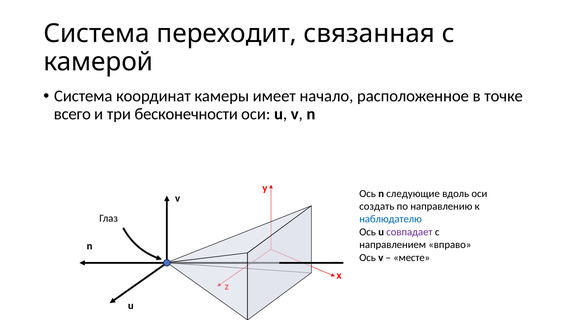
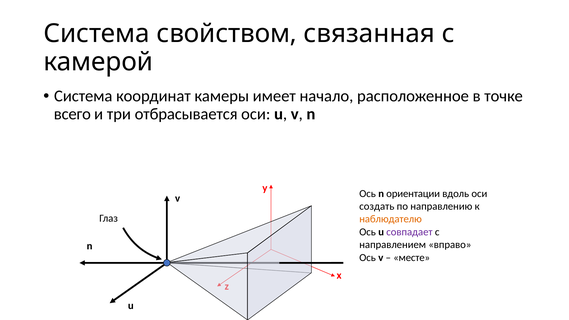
переходит: переходит -> свойством (227, 34)
бесконечности: бесконечности -> отбрасывается (186, 114)
следующие: следующие -> ориентации (413, 194)
наблюдателю colour: blue -> orange (391, 219)
